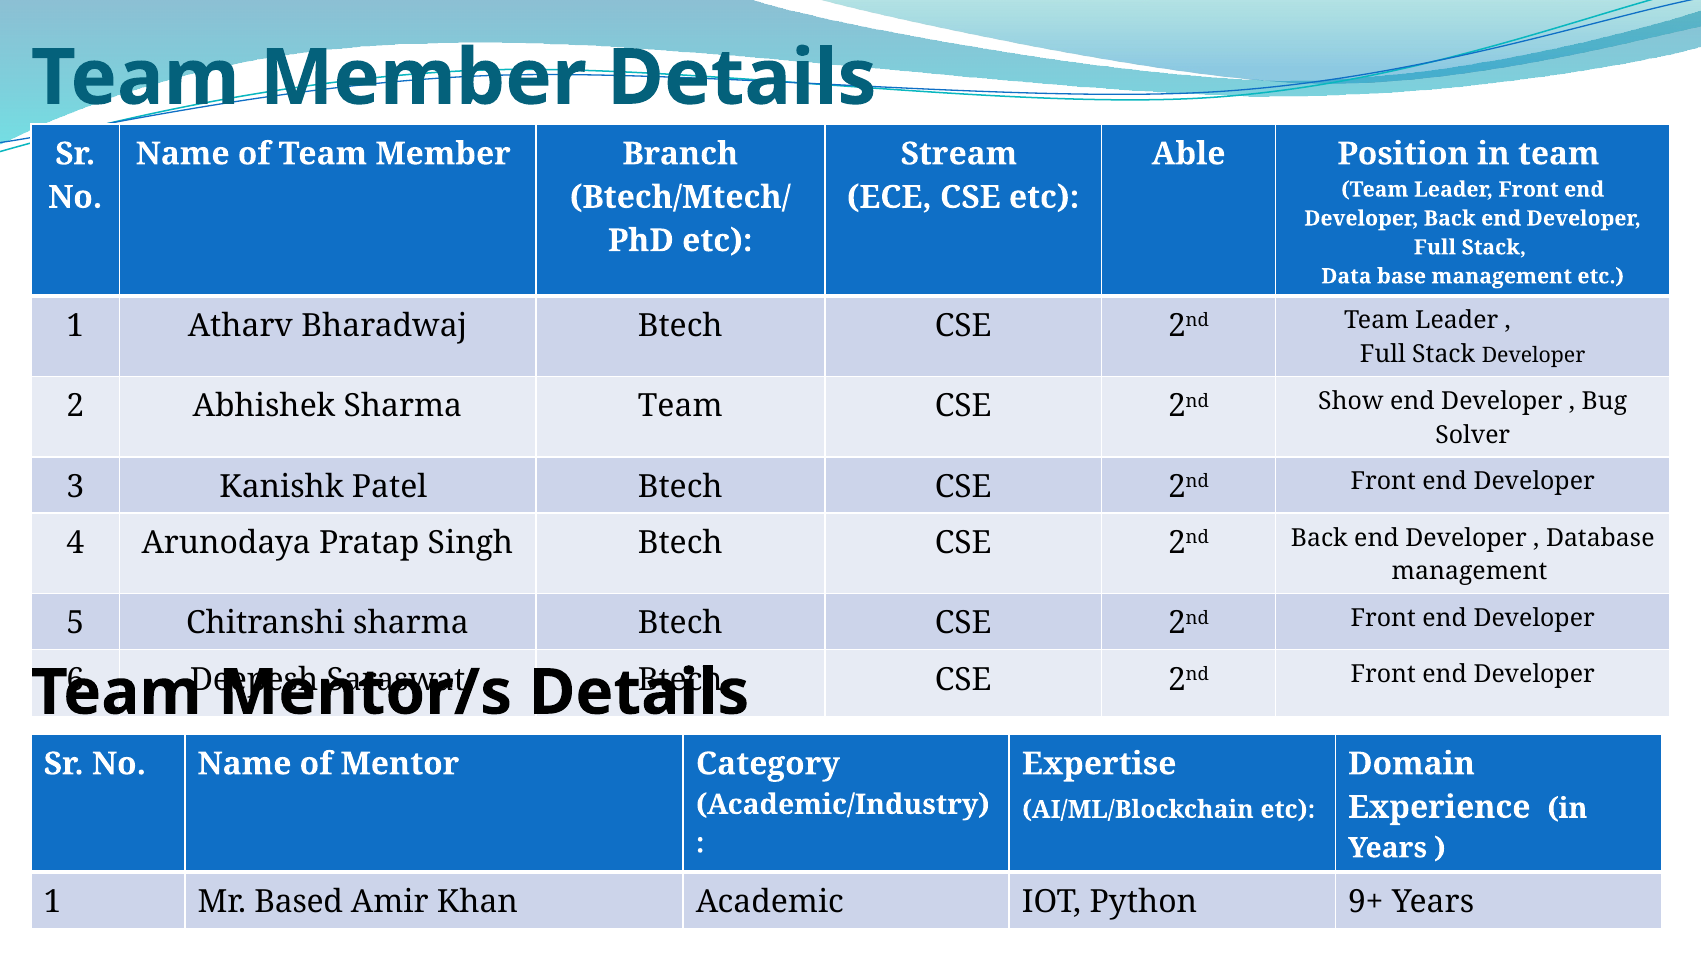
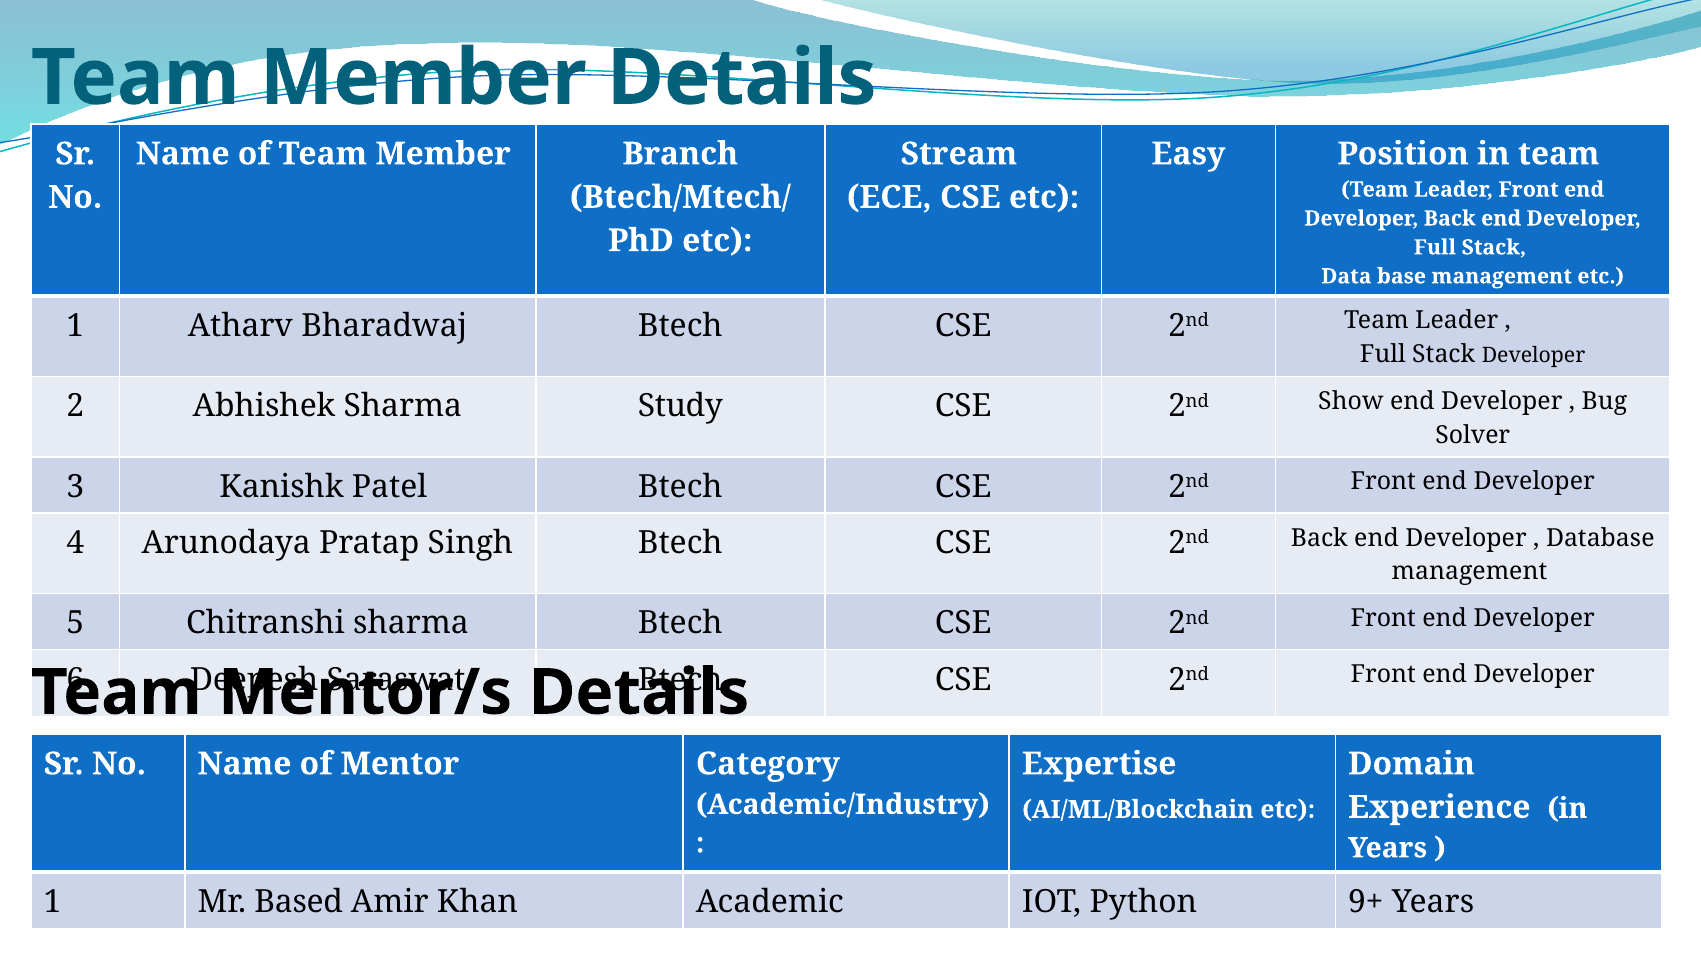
Able: Able -> Easy (1188, 154)
Sharma Team: Team -> Study (680, 406)
